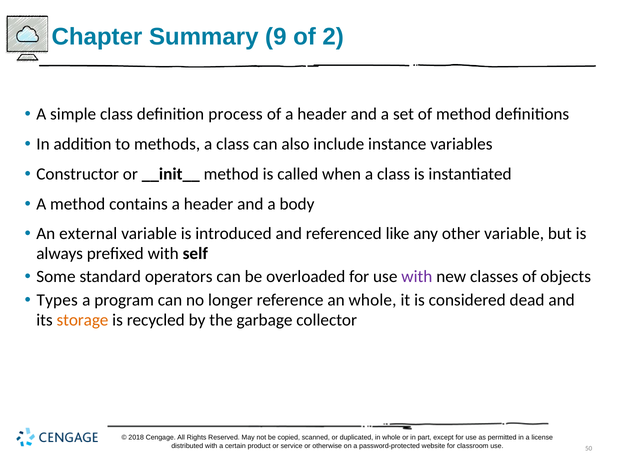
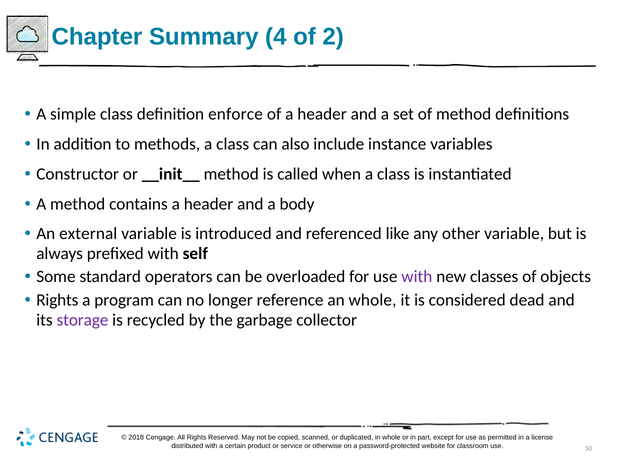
9: 9 -> 4 (276, 37)
process: process -> enforce (235, 114)
Types: Types -> Rights (57, 300)
storage colour: orange -> purple (83, 320)
